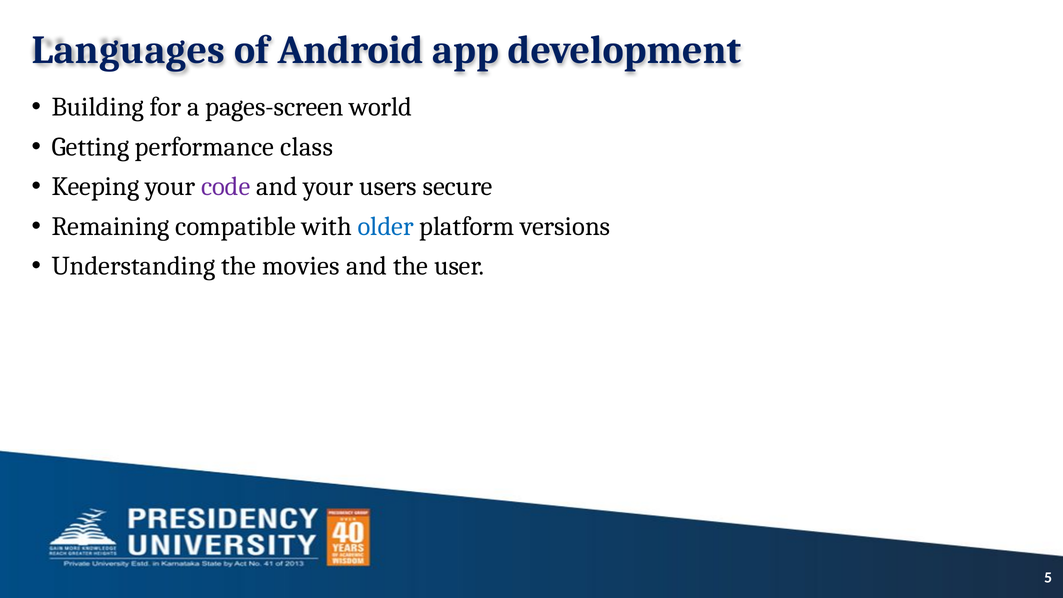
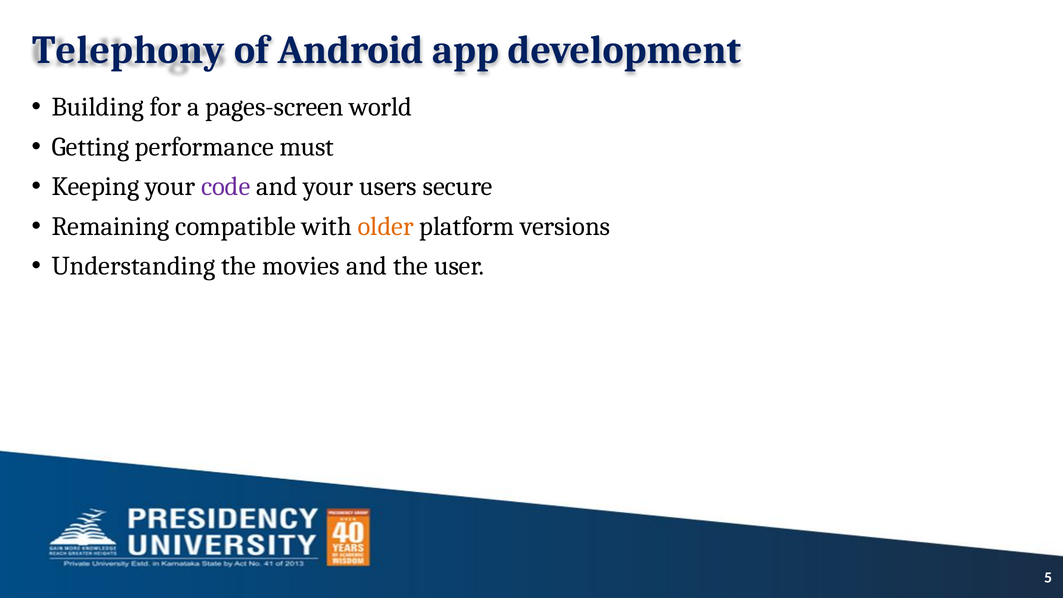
Languages: Languages -> Telephony (128, 50)
class: class -> must (307, 147)
older colour: blue -> orange (386, 226)
